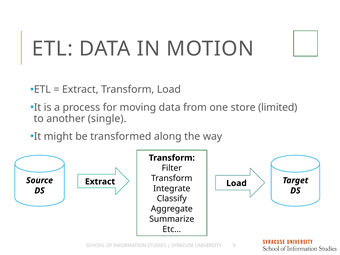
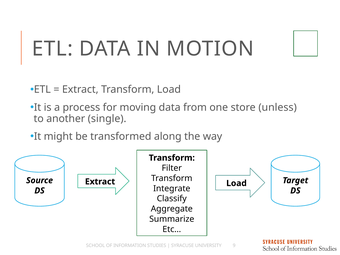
limited: limited -> unless (278, 107)
